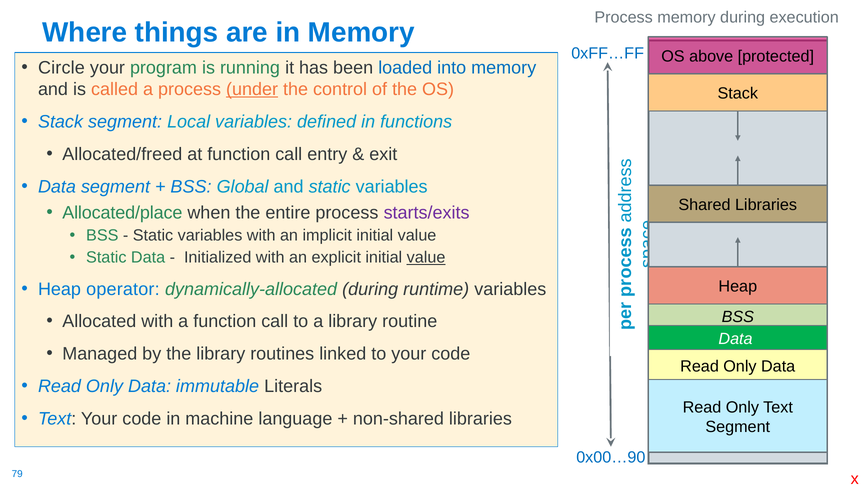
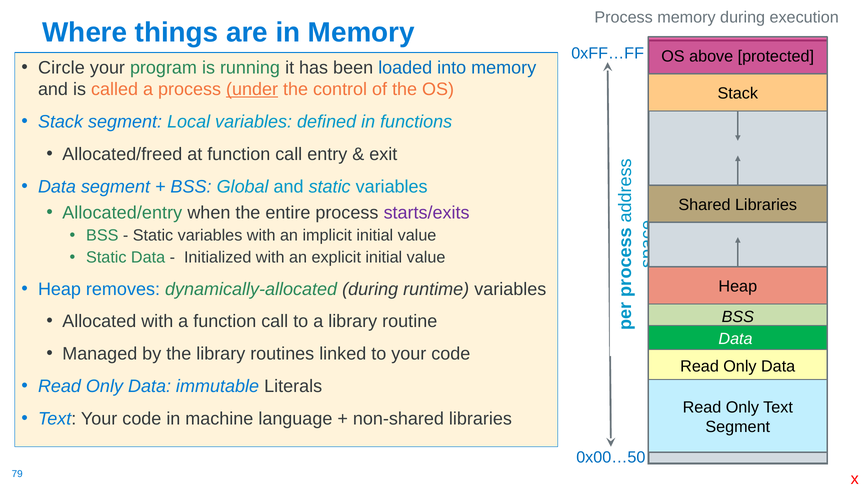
Allocated/place: Allocated/place -> Allocated/entry (122, 212)
value underline: present -> none (426, 257)
operator: operator -> removes (123, 289)
0x00…90: 0x00…90 -> 0x00…50 (611, 457)
